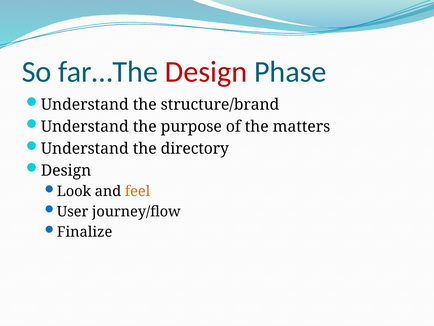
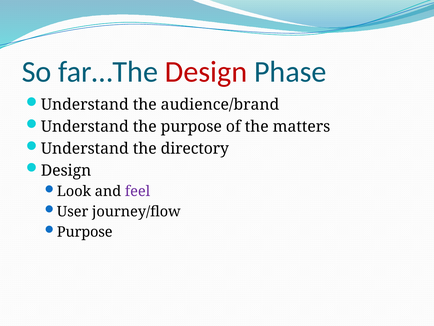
structure/brand: structure/brand -> audience/brand (220, 104)
feel colour: orange -> purple (138, 191)
Finalize: Finalize -> Purpose (85, 232)
